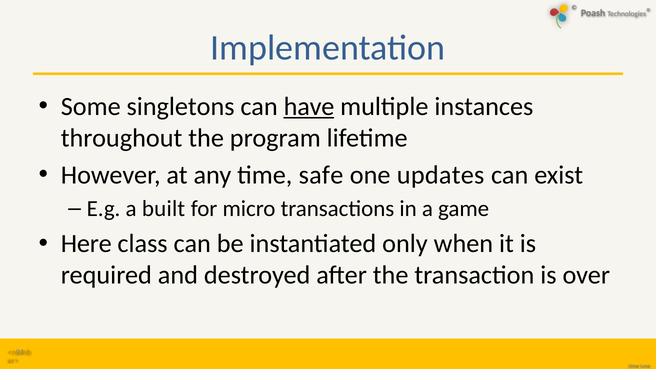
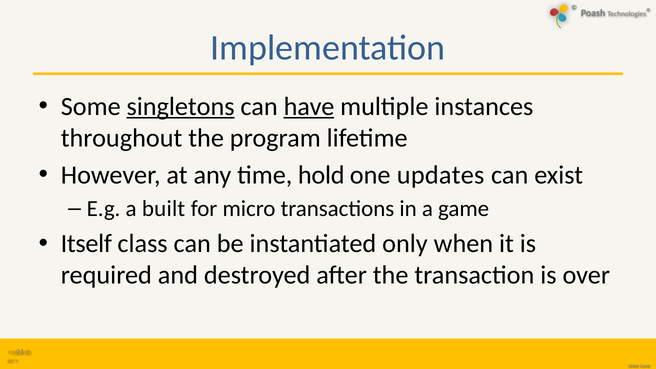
singletons underline: none -> present (181, 107)
safe: safe -> hold (321, 175)
Here: Here -> Itself (86, 244)
